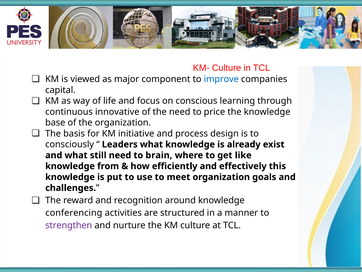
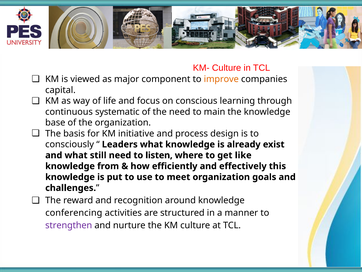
improve colour: blue -> orange (221, 79)
innovative: innovative -> systematic (117, 112)
price: price -> main (215, 112)
brain: brain -> listen (159, 155)
